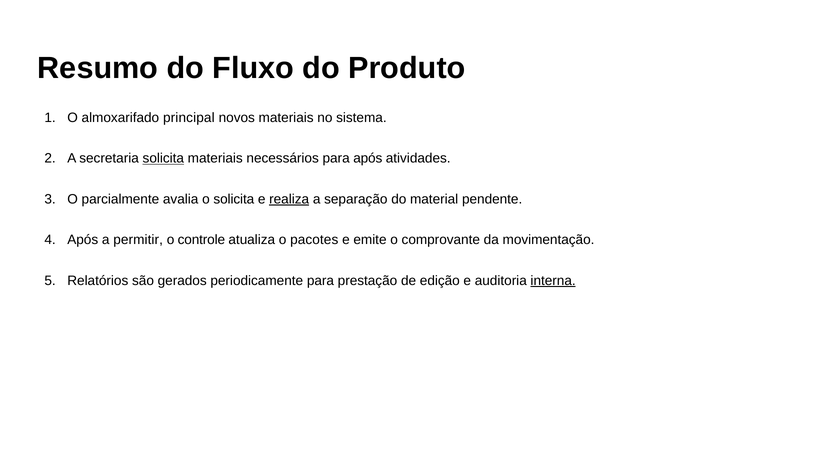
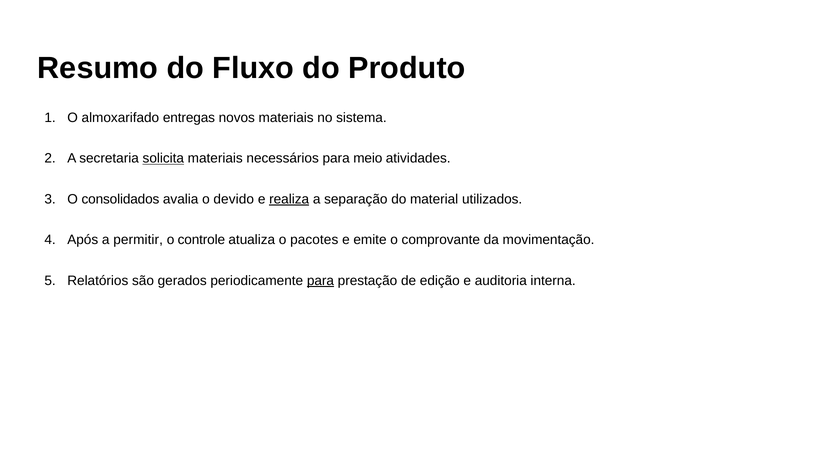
principal: principal -> entregas (189, 118)
para após: após -> meio (368, 158)
parcialmente: parcialmente -> consolidados (120, 199)
o solicita: solicita -> devido (234, 199)
pendente: pendente -> utilizados (492, 199)
para underline: none -> present (320, 281)
interna underline: present -> none (553, 281)
